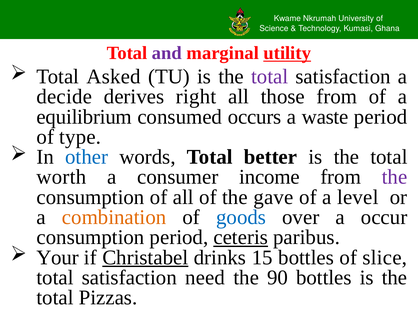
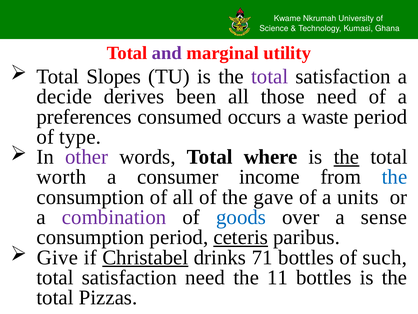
utility underline: present -> none (287, 53)
Asked: Asked -> Slopes (114, 76)
right: right -> been (196, 97)
those from: from -> need (337, 97)
equilibrium: equilibrium -> preferences (84, 117)
other colour: blue -> purple (87, 157)
better: better -> where (271, 157)
the underline: none -> present (346, 157)
the colour: purple -> blue (394, 177)
level: level -> units (358, 197)
combination colour: orange -> purple (114, 217)
occur: occur -> sense (384, 217)
Your: Your -> Give (57, 257)
15: 15 -> 71 (262, 257)
slice: slice -> such (385, 257)
90: 90 -> 11 (278, 277)
